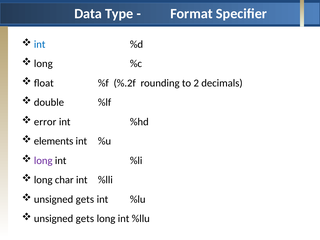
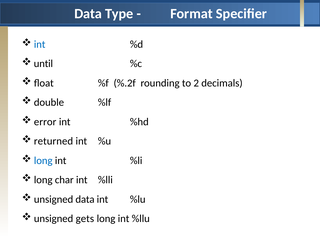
long: long -> until (43, 64)
elements: elements -> returned (53, 141)
long colour: purple -> blue (43, 161)
gets: gets -> data (85, 199)
